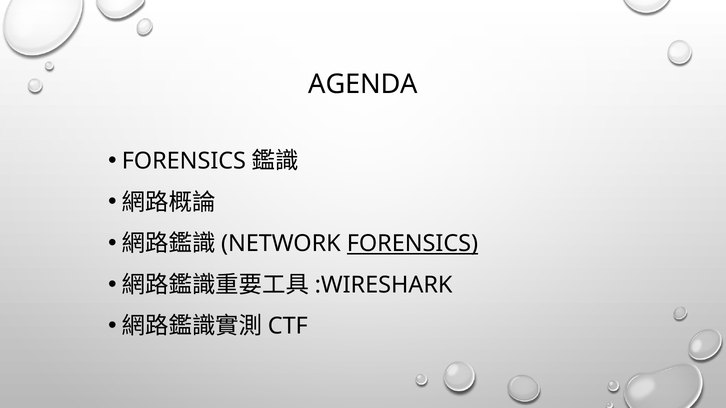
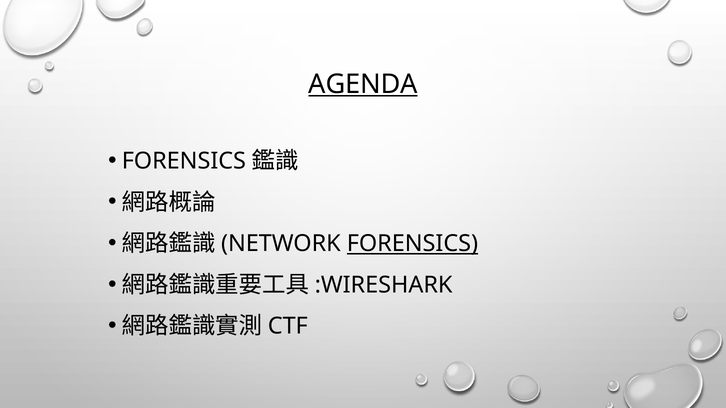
AGENDA underline: none -> present (363, 84)
